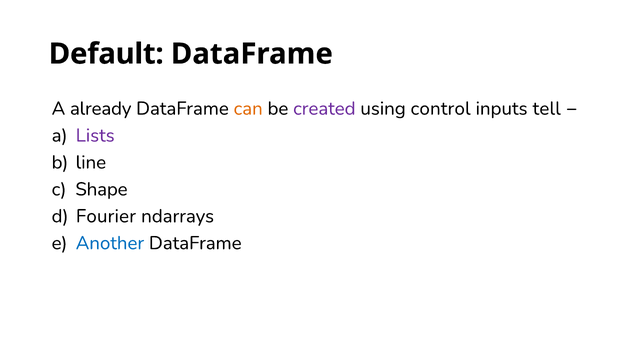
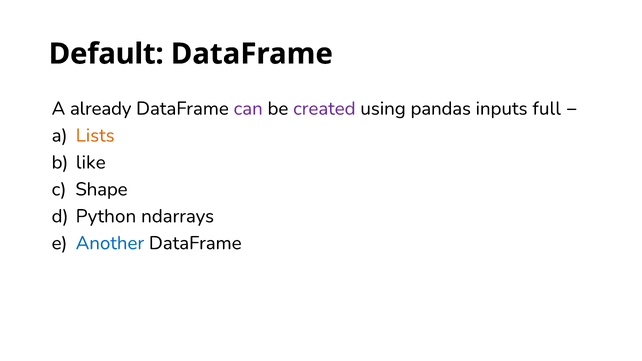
can colour: orange -> purple (248, 109)
control: control -> pandas (441, 109)
tell: tell -> full (547, 109)
Lists colour: purple -> orange (95, 135)
line: line -> like (91, 162)
Fourier: Fourier -> Python (106, 216)
